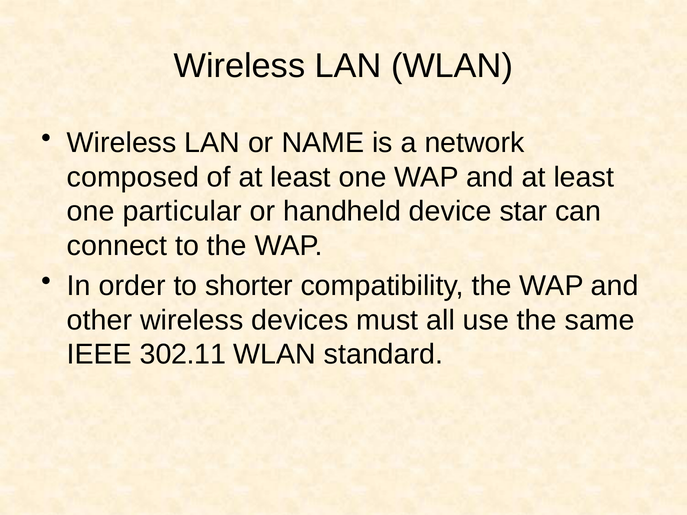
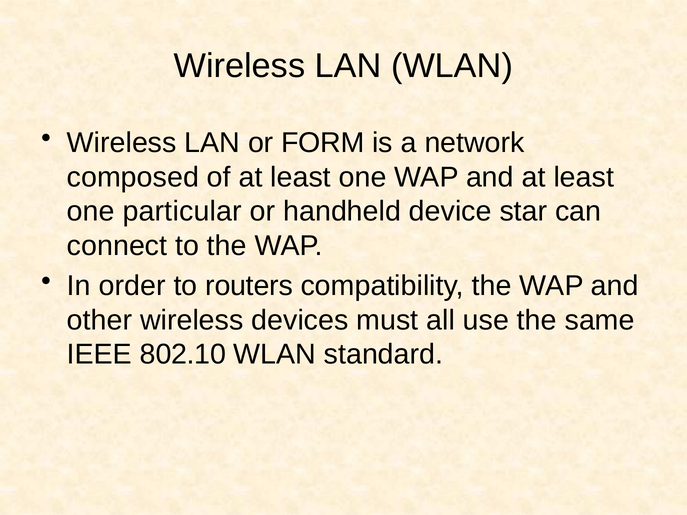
NAME: NAME -> FORM (323, 143)
shorter: shorter -> routers (249, 286)
302.11: 302.11 -> 802.10 (183, 355)
